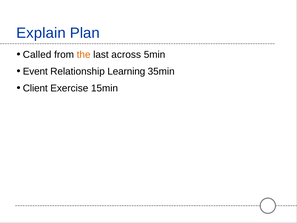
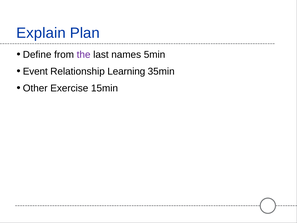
Called: Called -> Define (37, 55)
the colour: orange -> purple (84, 55)
across: across -> names (126, 55)
Client: Client -> Other (35, 88)
